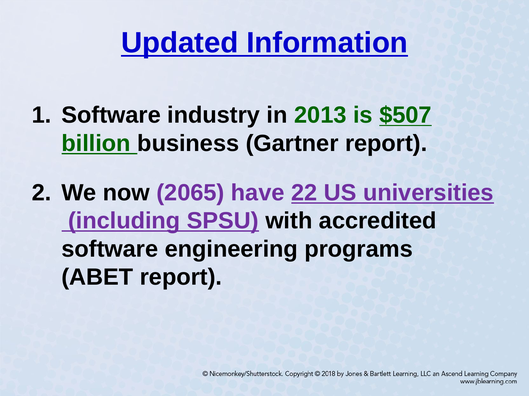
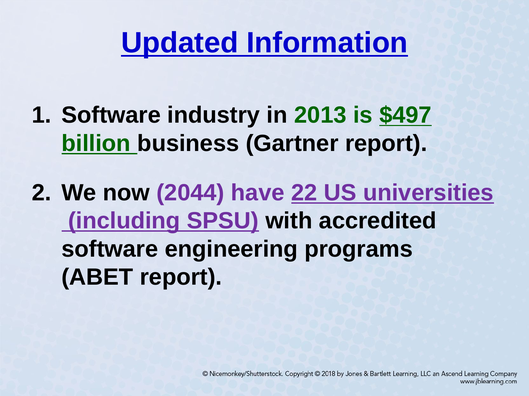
$507: $507 -> $497 (405, 115)
2065: 2065 -> 2044 (190, 193)
